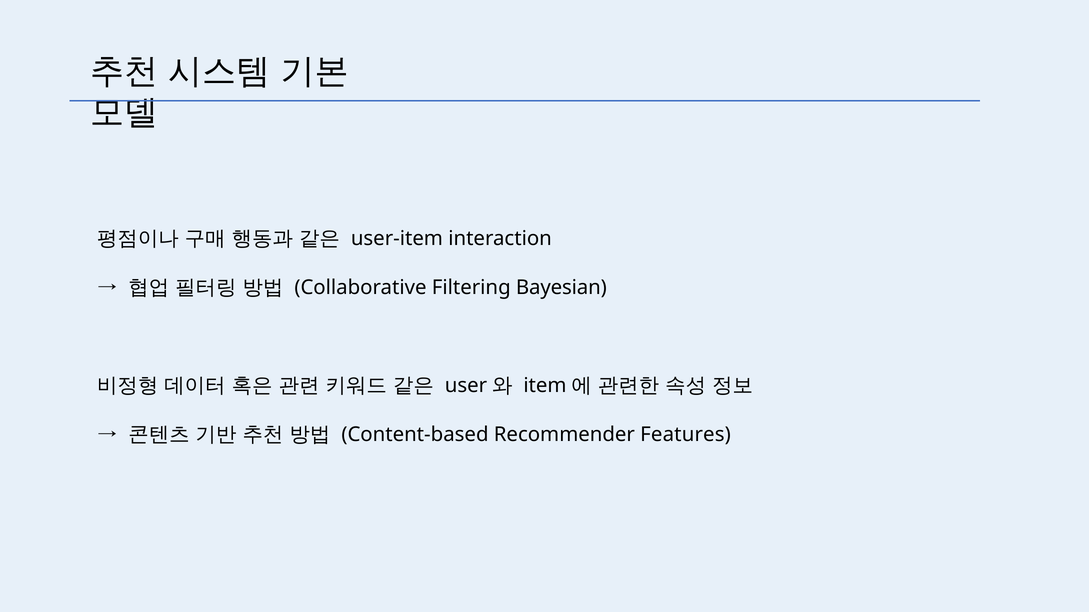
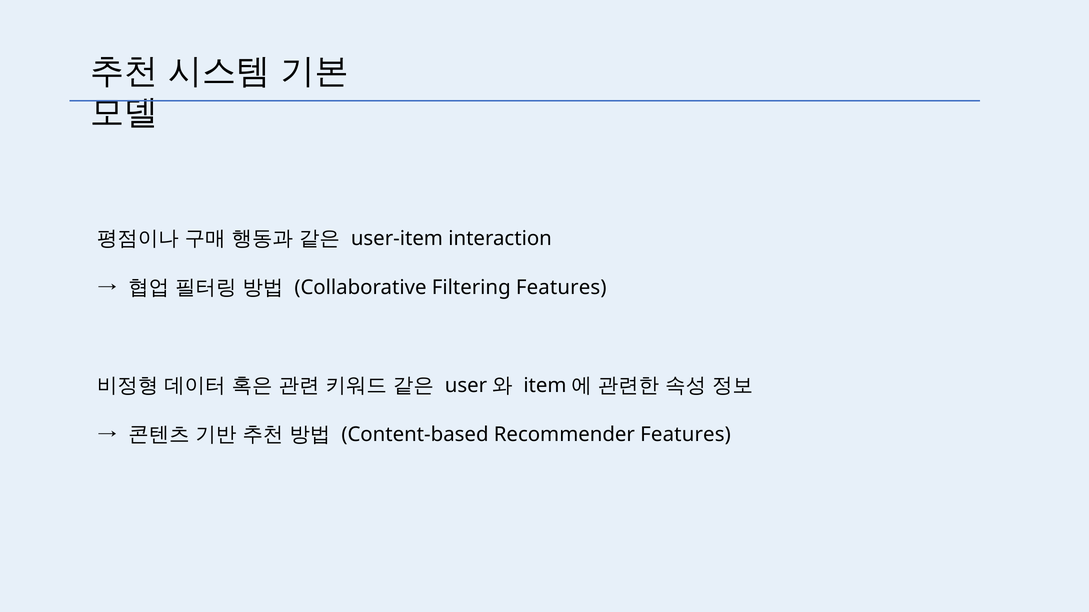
Filtering Bayesian: Bayesian -> Features (561, 288)
